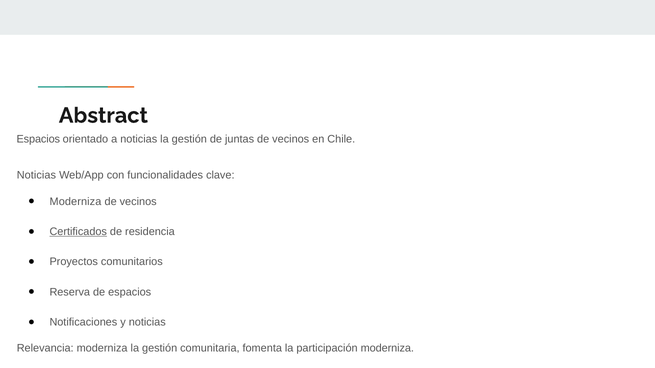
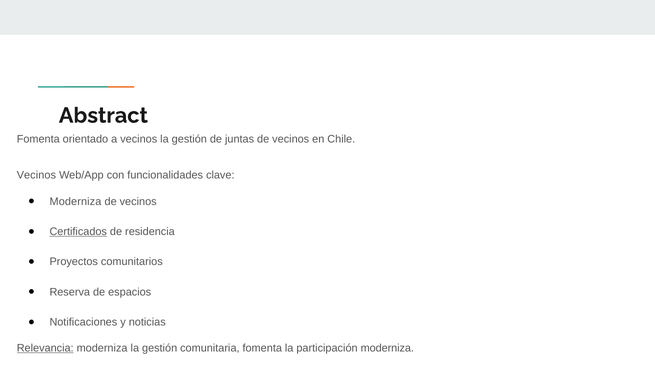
Espacios: Espacios -> Fomenta (38, 139)
a noticias: noticias -> vecinos (139, 139)
Noticias: Noticias -> Vecinos (36, 175)
Relevancia underline: none -> present (45, 349)
